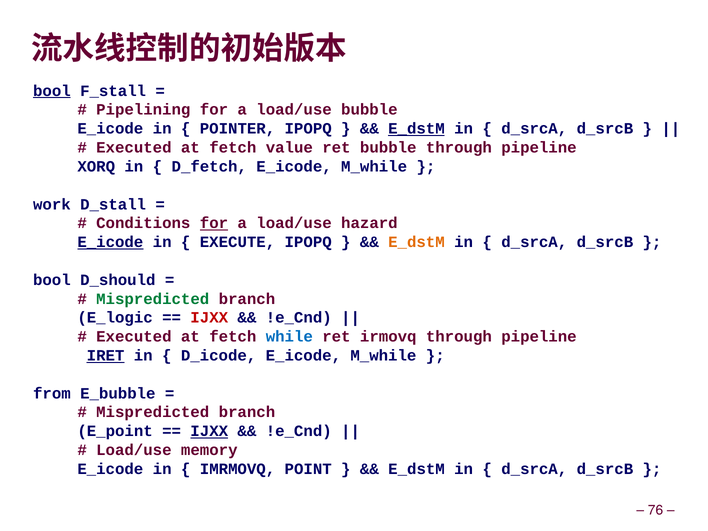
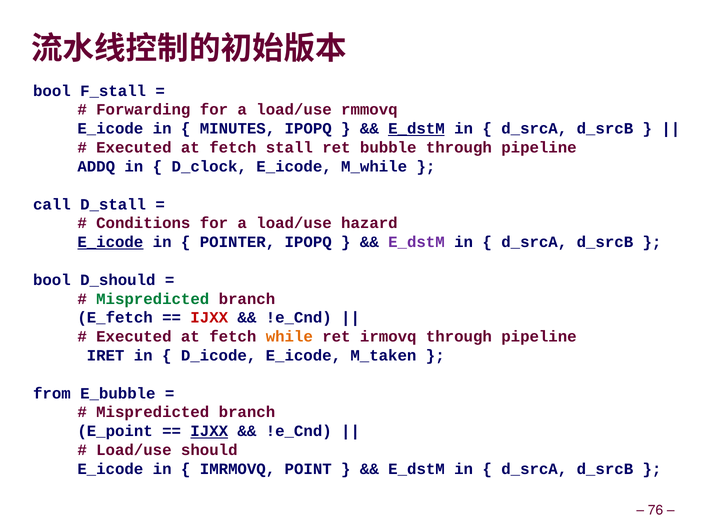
bool underline: present -> none (52, 91)
Pipelining: Pipelining -> Forwarding (143, 110)
load/use bubble: bubble -> rmmovq (369, 110)
POINTER: POINTER -> MINUTES (238, 129)
value: value -> stall (289, 148)
XORQ: XORQ -> ADDQ (96, 166)
D_fetch: D_fetch -> D_clock (209, 166)
work: work -> call (52, 204)
for underline: present -> none (214, 223)
EXECUTE: EXECUTE -> POINTER (238, 242)
E_dstM colour: orange -> purple (416, 242)
E_logic: E_logic -> E_fetch (115, 318)
while colour: blue -> orange (289, 337)
IRET underline: present -> none (106, 355)
D_icode E_icode M_while: M_while -> M_taken (383, 355)
memory: memory -> should (209, 450)
